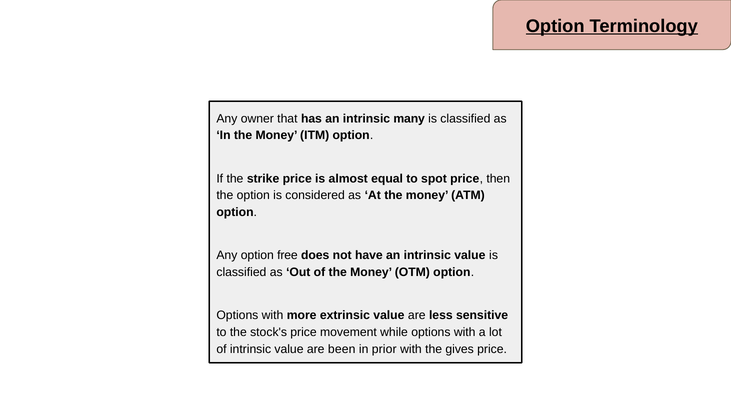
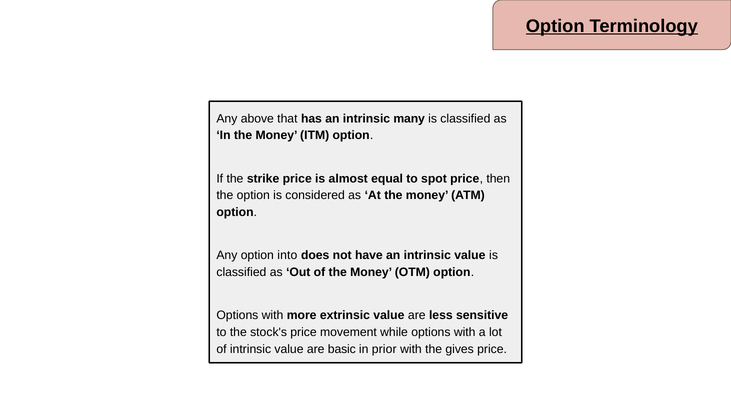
owner: owner -> above (257, 119)
free: free -> into (287, 256)
been: been -> basic (342, 349)
